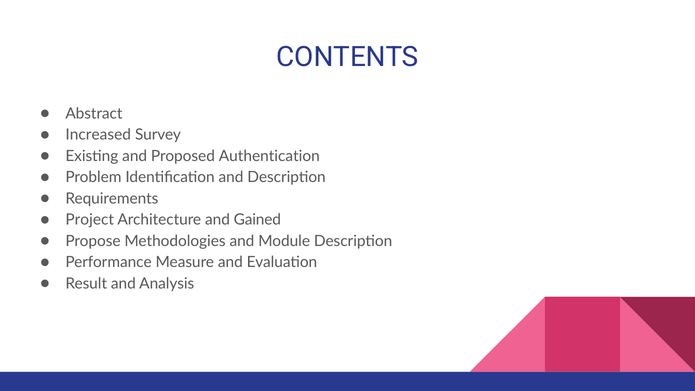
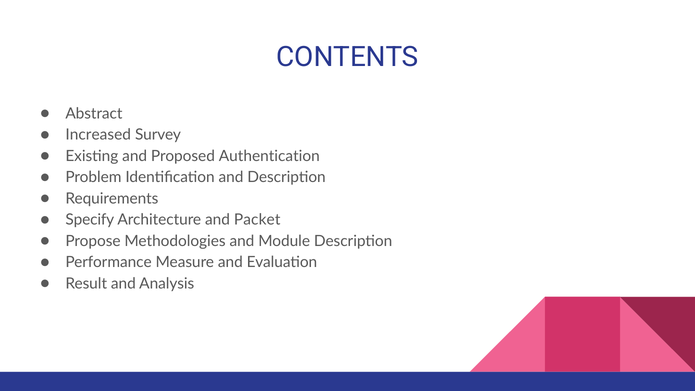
Project: Project -> Specify (90, 220)
Gained: Gained -> Packet (257, 220)
